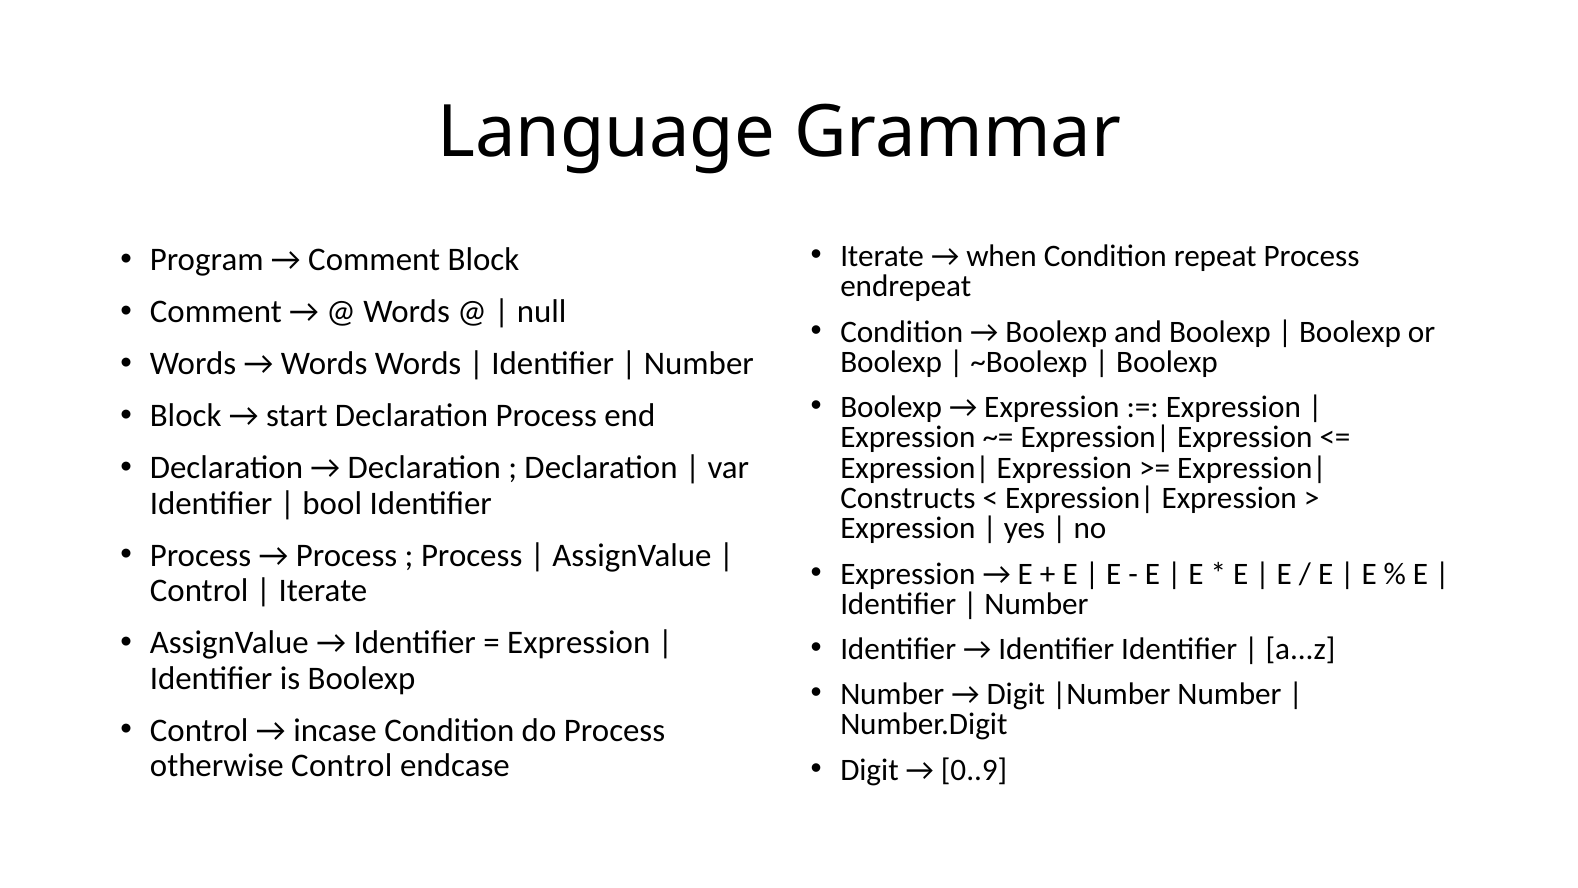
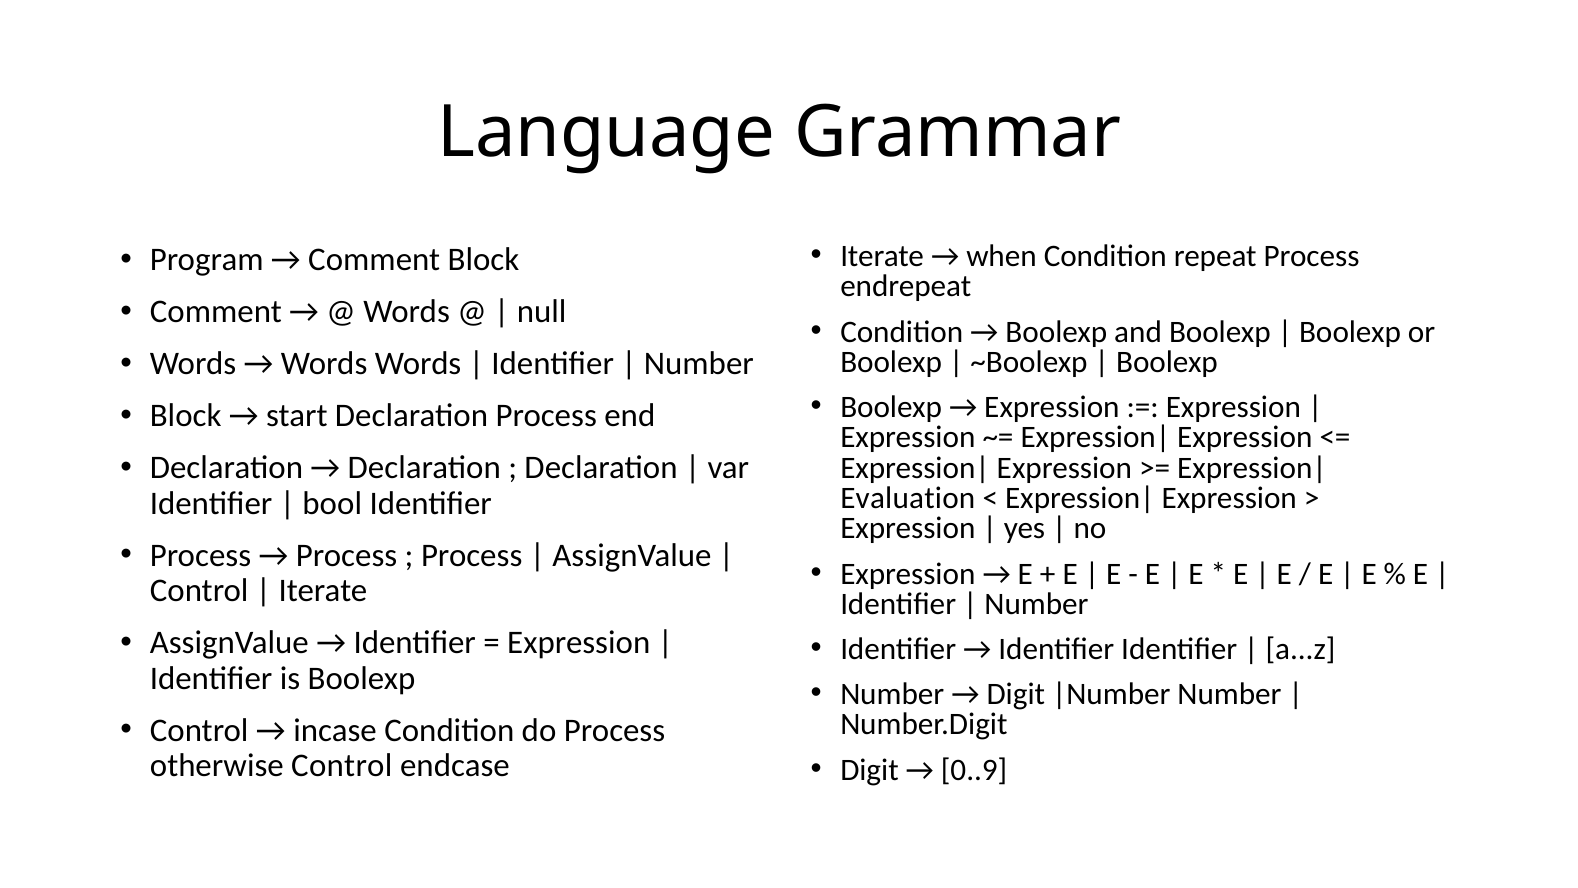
Constructs: Constructs -> Evaluation (908, 498)
